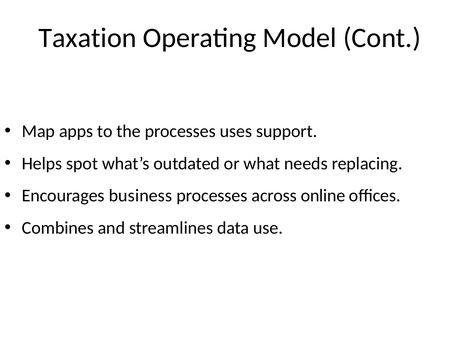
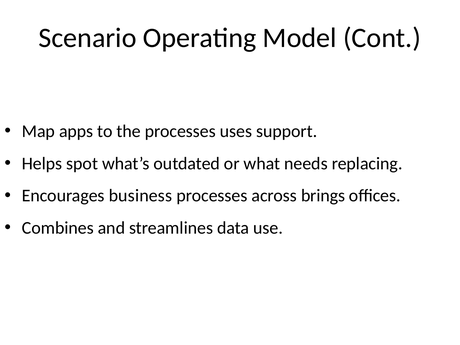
Taxation: Taxation -> Scenario (88, 38)
online: online -> brings (323, 196)
